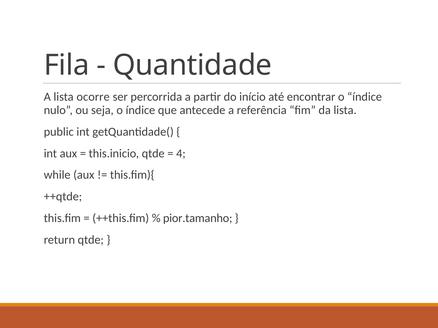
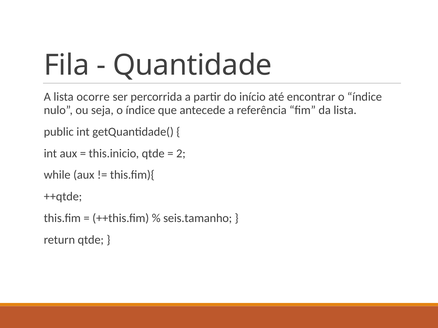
4: 4 -> 2 (181, 154)
pior.tamanho: pior.tamanho -> seis.tamanho (198, 219)
